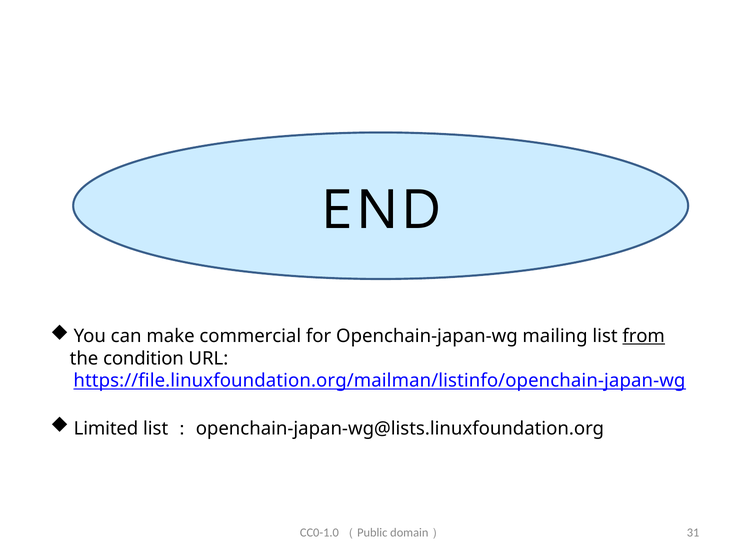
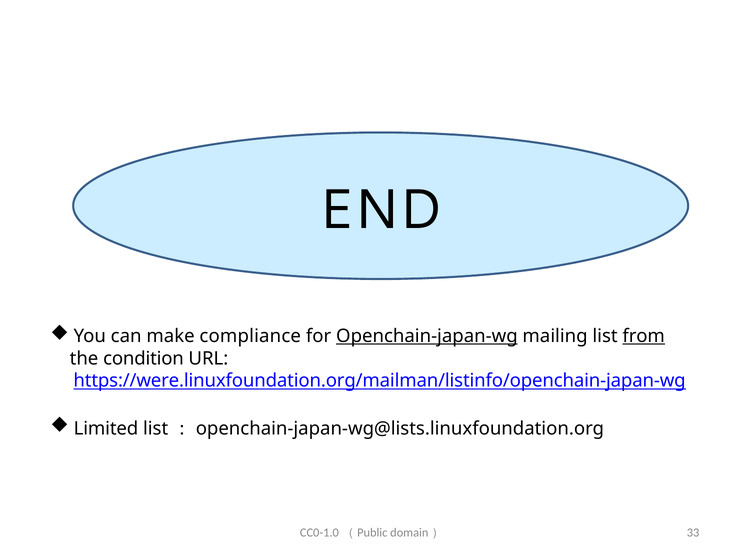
commercial: commercial -> compliance (250, 336)
Openchain-japan-wg underline: none -> present (427, 336)
https://file.linuxfoundation.org/mailman/listinfo/openchain-japan-wg: https://file.linuxfoundation.org/mailman/listinfo/openchain-japan-wg -> https://were.linuxfoundation.org/mailman/listinfo/openchain-japan-wg (380, 381)
31: 31 -> 33 (693, 533)
